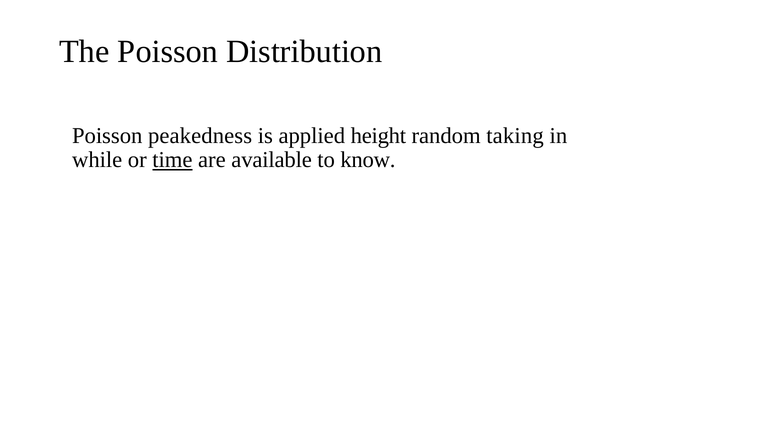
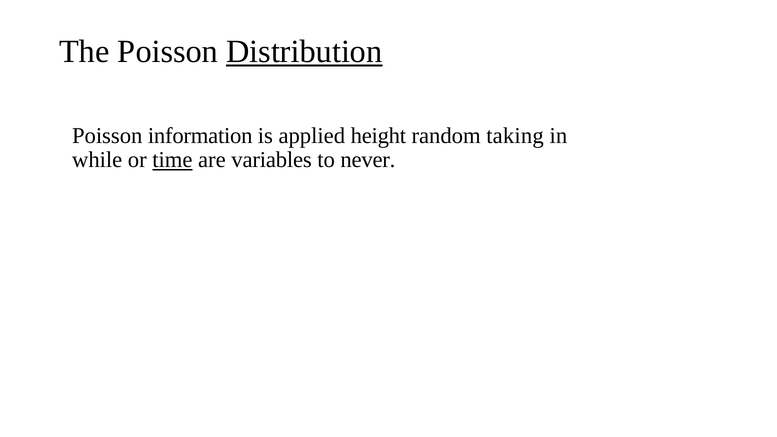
Distribution underline: none -> present (304, 52)
peakedness: peakedness -> information (200, 136)
available: available -> variables (272, 160)
know: know -> never (368, 160)
